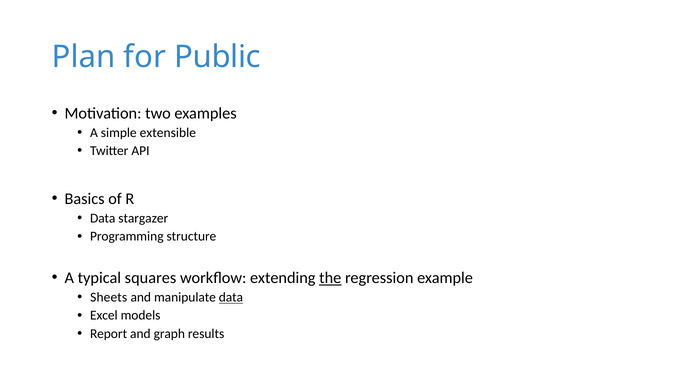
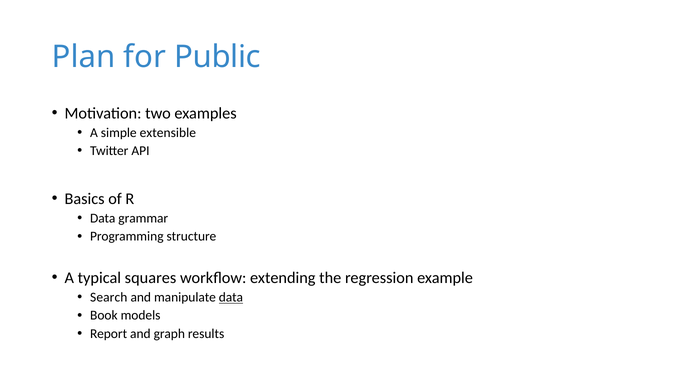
stargazer: stargazer -> grammar (143, 218)
the underline: present -> none (330, 277)
Sheets: Sheets -> Search (109, 297)
Excel: Excel -> Book (104, 315)
